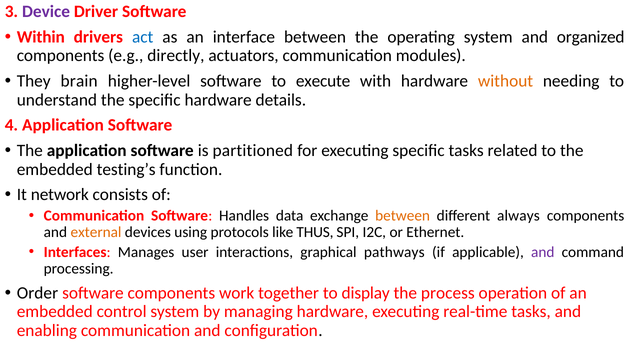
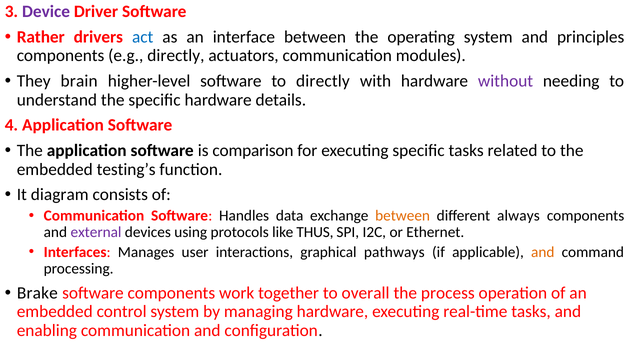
Within: Within -> Rather (41, 37)
organized: organized -> principles (591, 37)
to execute: execute -> directly (323, 81)
without colour: orange -> purple (506, 81)
partitioned: partitioned -> comparison (253, 150)
network: network -> diagram (60, 194)
external colour: orange -> purple (96, 232)
and colour: purple -> orange (543, 252)
Order: Order -> Brake (37, 292)
display: display -> overall (366, 292)
